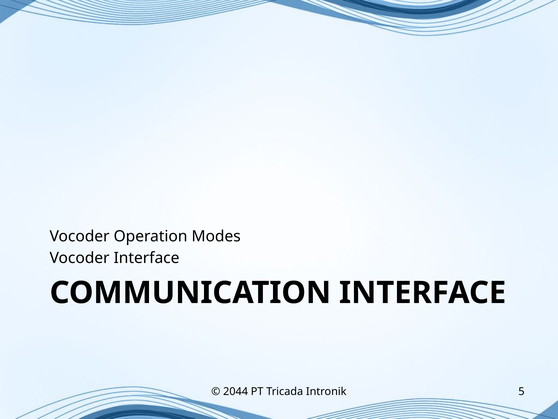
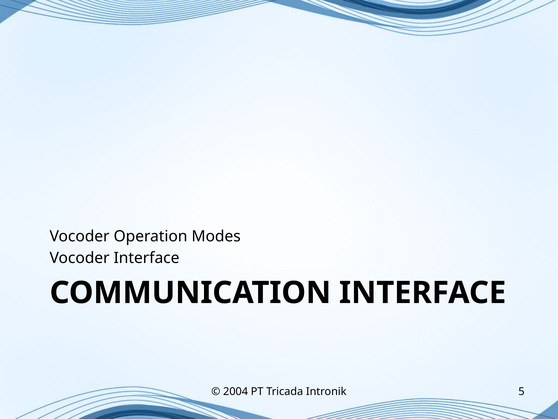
2044: 2044 -> 2004 (236, 391)
